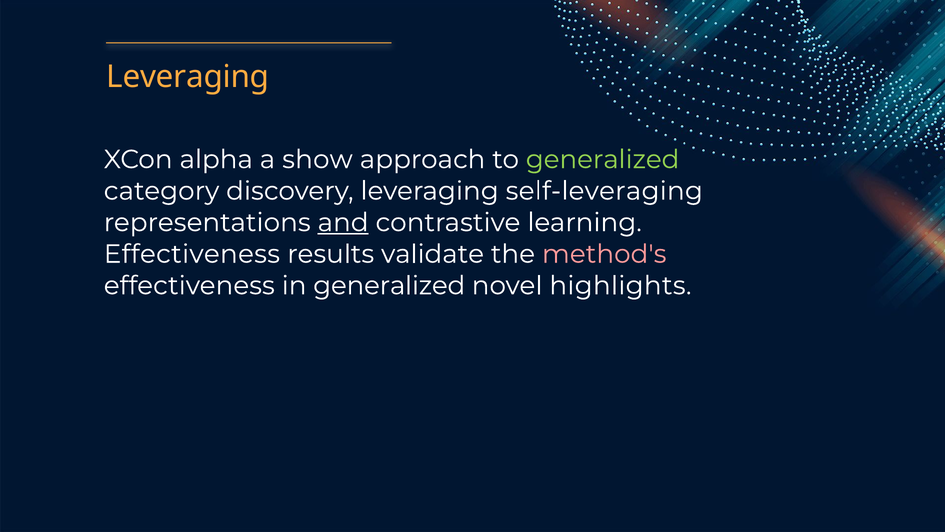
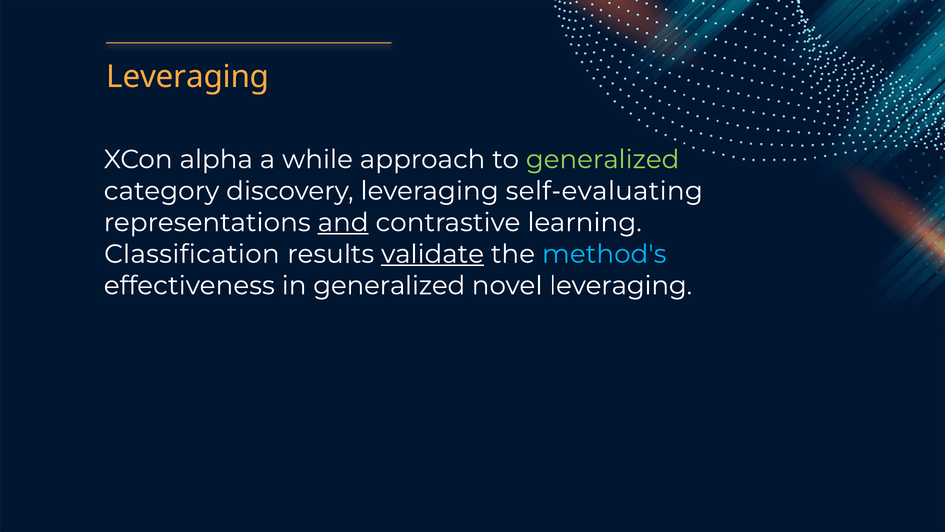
show: show -> while (318, 159)
self-leveraging: self-leveraging -> self-evaluating (604, 191)
Effectiveness: Effectiveness -> Classification (192, 254)
validate underline: none -> present (433, 254)
method's colour: pink -> light blue (604, 254)
novel highlights: highlights -> leveraging (621, 285)
